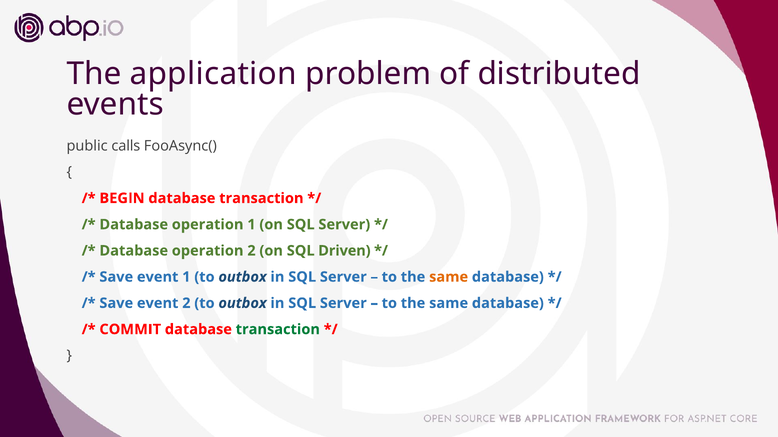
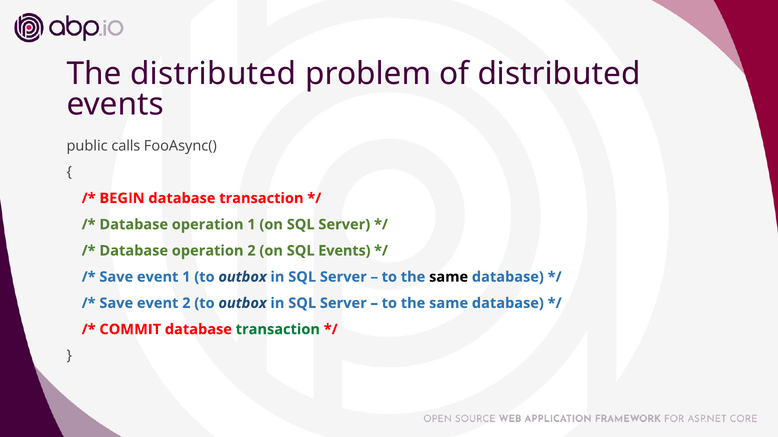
The application: application -> distributed (213, 74)
SQL Driven: Driven -> Events (344, 251)
same colour: orange -> black (449, 277)
